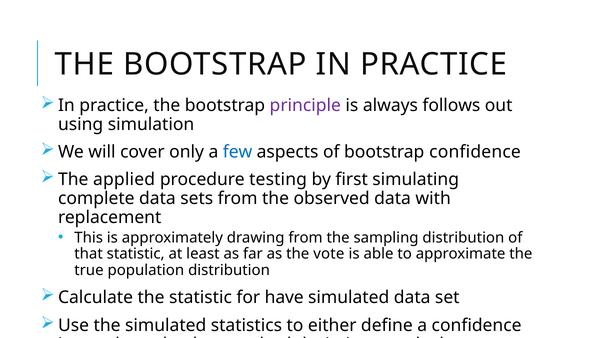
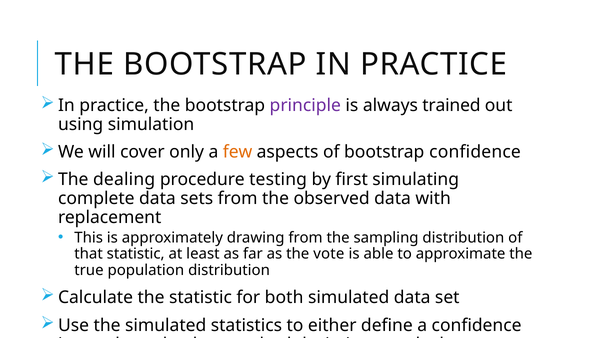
follows: follows -> trained (451, 105)
few colour: blue -> orange (238, 152)
applied: applied -> dealing (124, 179)
have: have -> both (284, 297)
